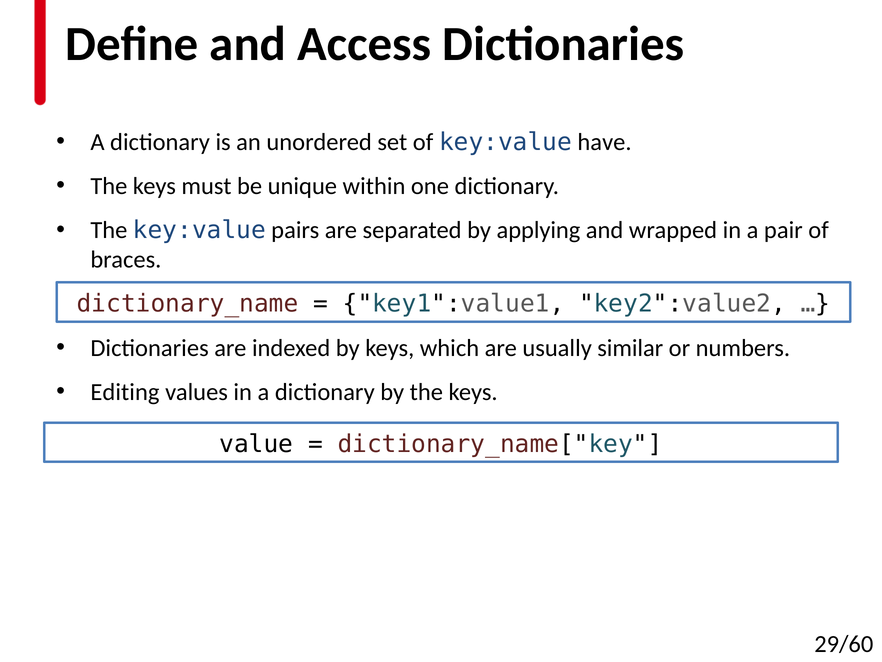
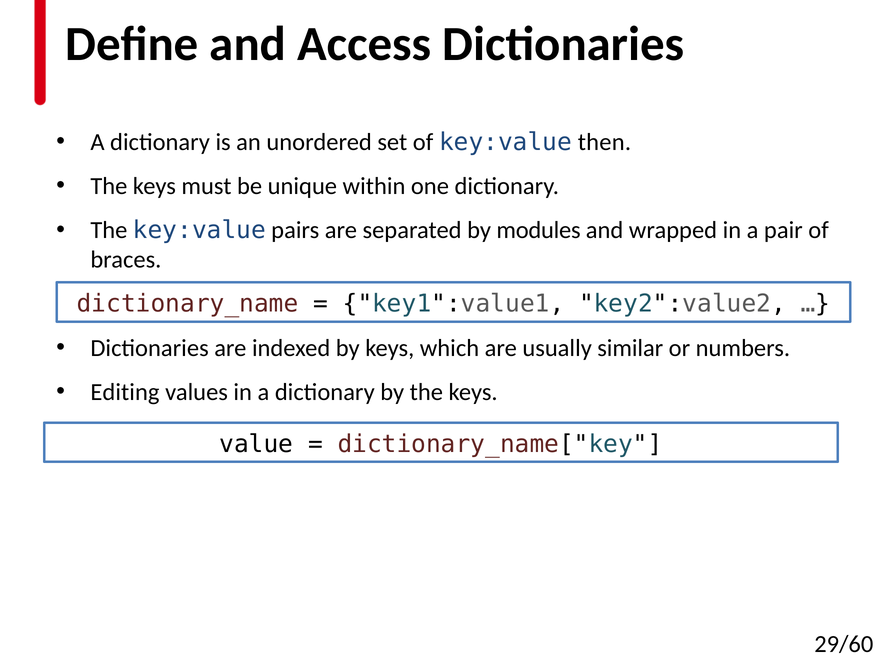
have: have -> then (604, 142)
applying: applying -> modules (539, 230)
